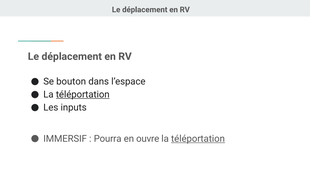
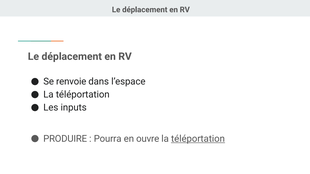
bouton: bouton -> renvoie (71, 82)
téléportation underline: present -> none (83, 95)
IMMERSIF: IMMERSIF -> PRODUIRE (65, 139)
